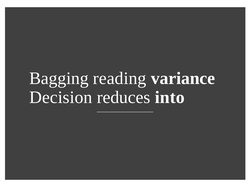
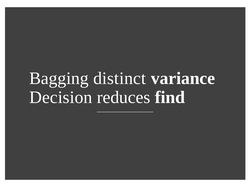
reading: reading -> distinct (120, 78)
into: into -> find (170, 97)
